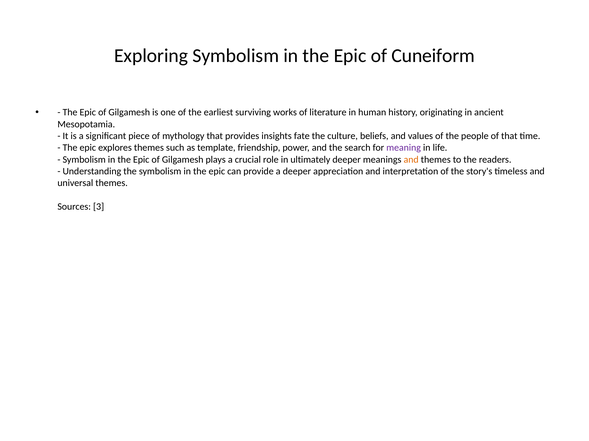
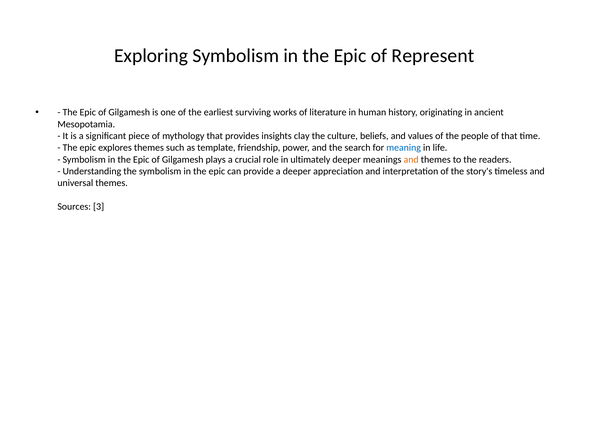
Cuneiform: Cuneiform -> Represent (433, 56)
fate: fate -> clay (302, 136)
meaning colour: purple -> blue (404, 148)
